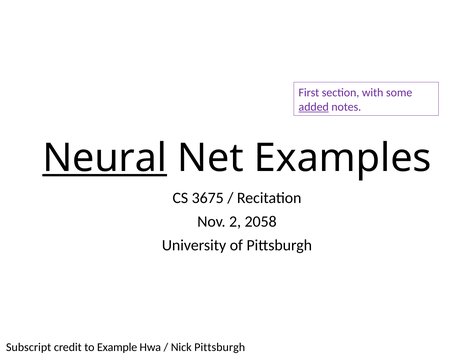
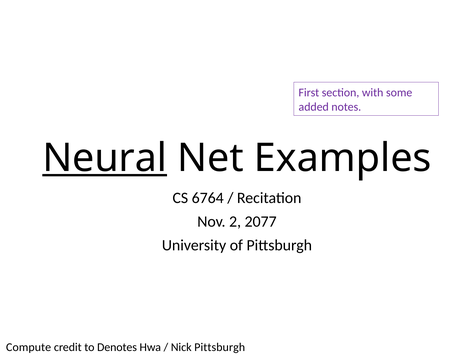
added underline: present -> none (314, 107)
3675: 3675 -> 6764 (208, 198)
2058: 2058 -> 2077 (261, 221)
Subscript: Subscript -> Compute (29, 347)
Example: Example -> Denotes (117, 347)
